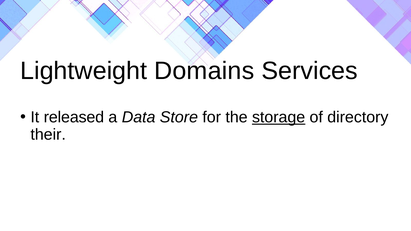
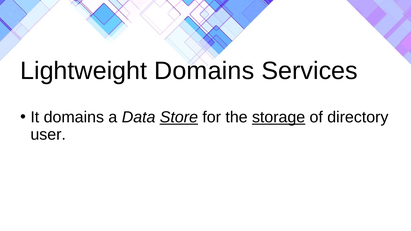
It released: released -> domains (74, 117)
Store underline: none -> present (179, 117)
their: their -> user (48, 135)
